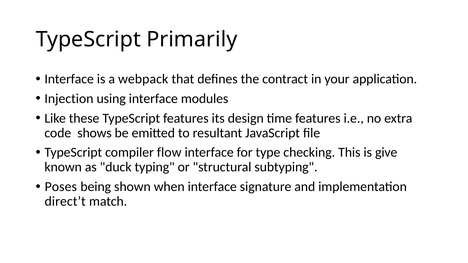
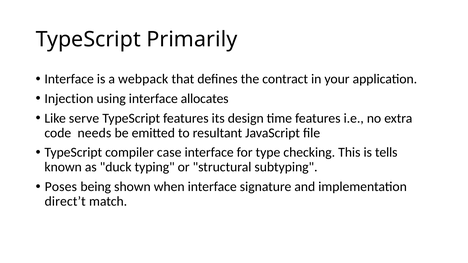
modules: modules -> allocates (205, 99)
these: these -> serve (84, 118)
shows: shows -> needs (94, 133)
flow: flow -> case (169, 153)
give: give -> tells (386, 153)
